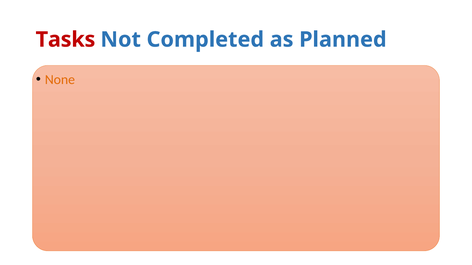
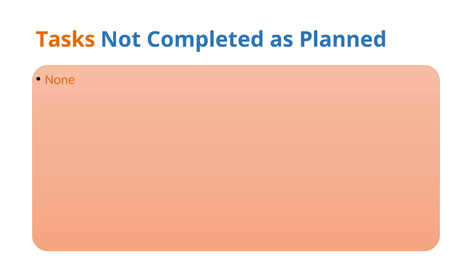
Tasks colour: red -> orange (66, 40)
